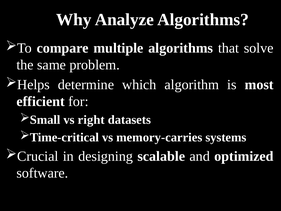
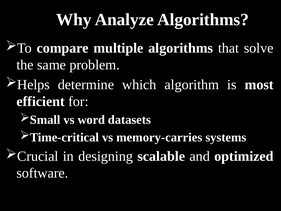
right: right -> word (91, 120)
